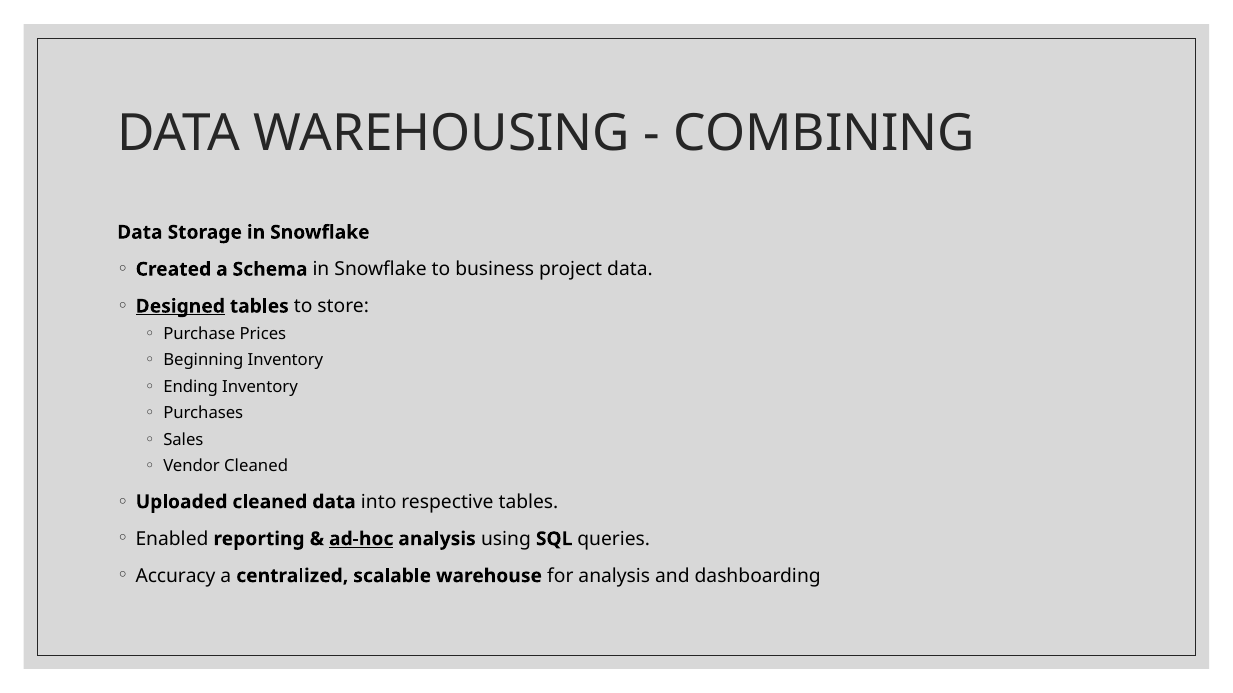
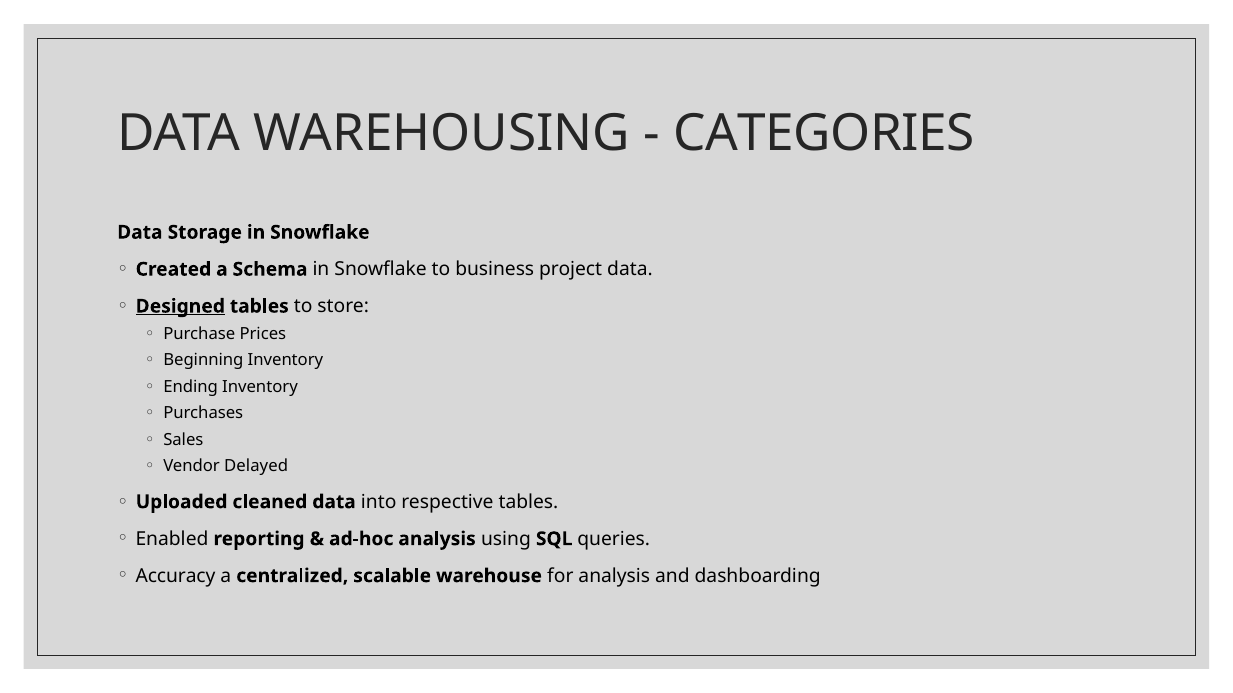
COMBINING: COMBINING -> CATEGORIES (824, 134)
Vendor Cleaned: Cleaned -> Delayed (256, 467)
ad-hoc underline: present -> none (361, 539)
